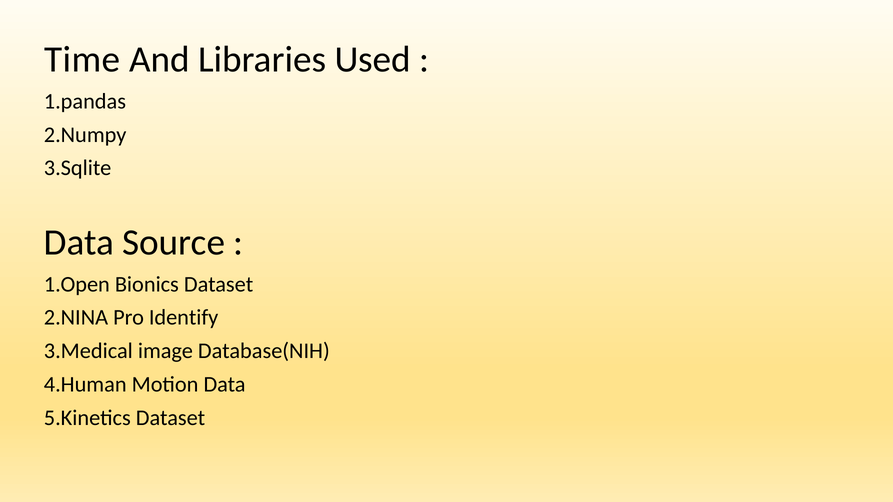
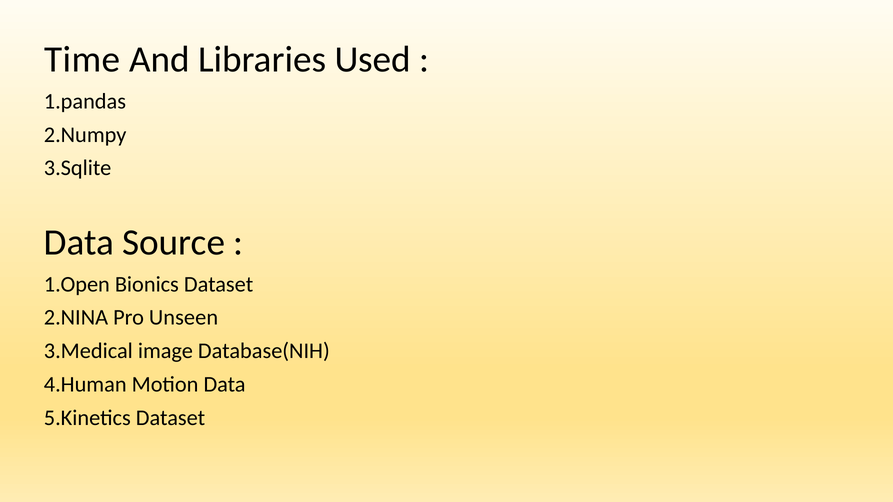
Identify: Identify -> Unseen (184, 318)
